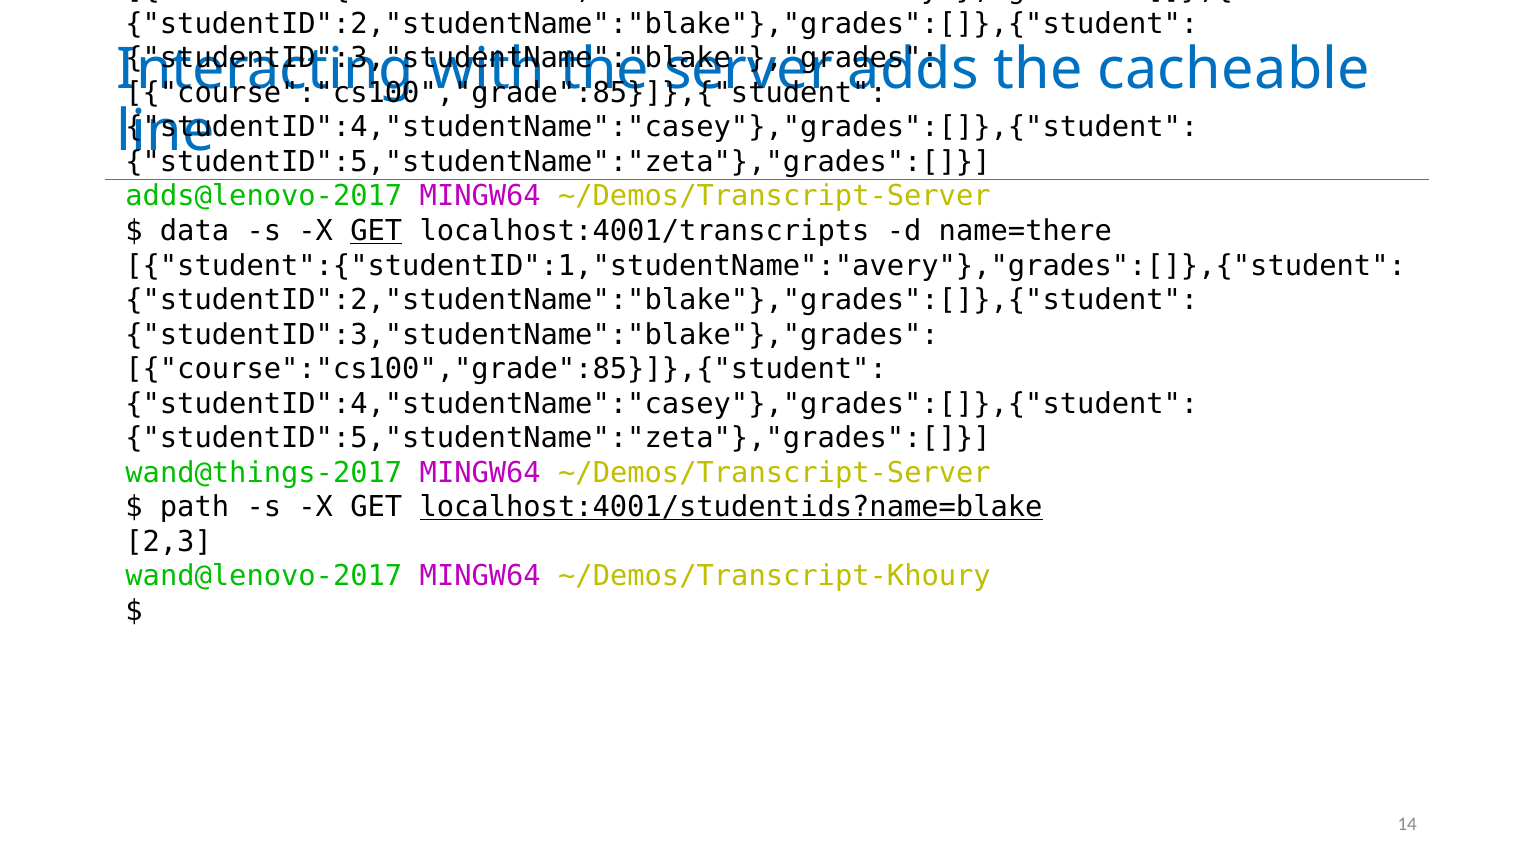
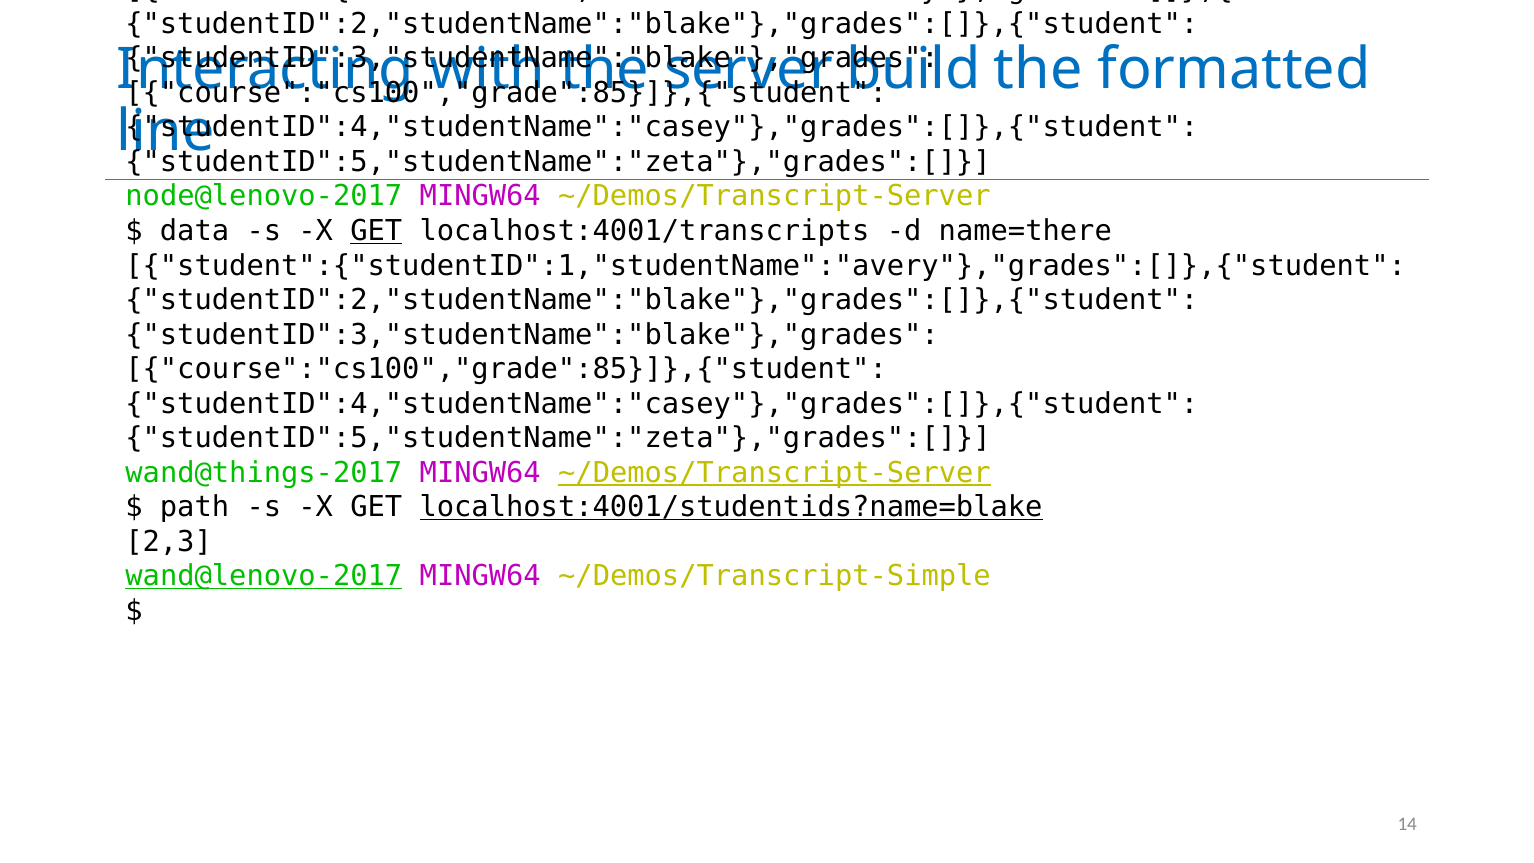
adds: adds -> build (914, 70)
cacheable: cacheable -> formatted (1234, 70)
adds@lenovo-2017: adds@lenovo-2017 -> node@lenovo-2017 (264, 196)
~/Demos/Transcript-Server underline: none -> present (774, 473)
wand@lenovo-2017 underline: none -> present (264, 576)
~/Demos/Transcript-Khoury: ~/Demos/Transcript-Khoury -> ~/Demos/Transcript-Simple (774, 576)
